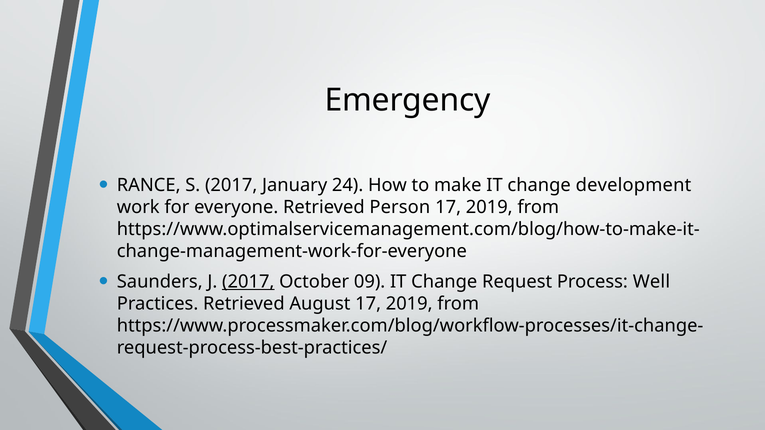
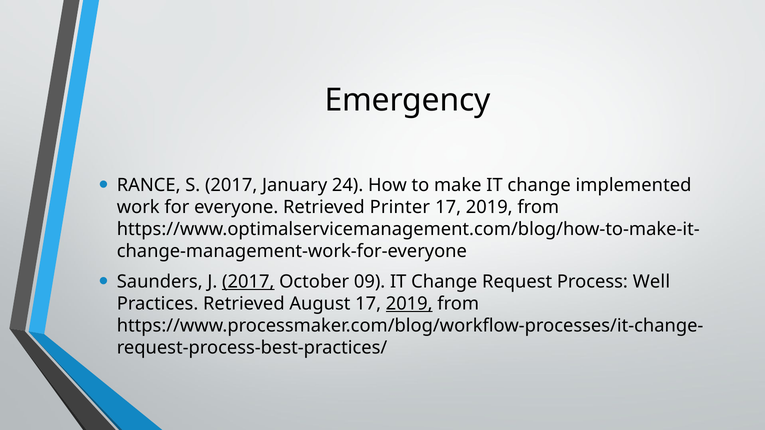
development: development -> implemented (634, 185)
Person: Person -> Printer (400, 207)
2019 underline: none -> present (409, 304)
